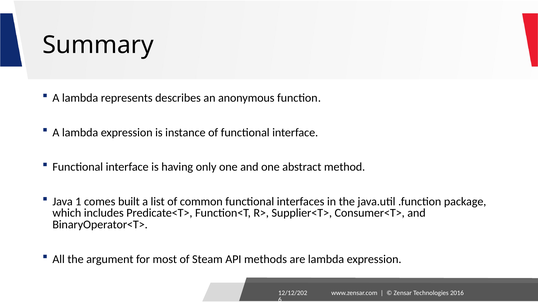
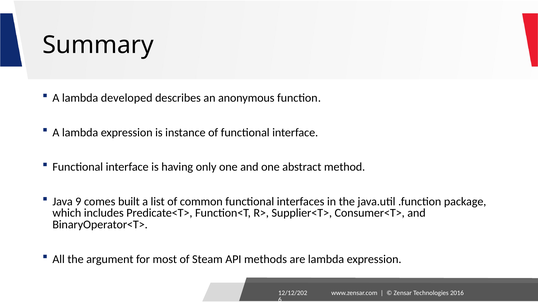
represents: represents -> developed (127, 98)
1: 1 -> 9 (78, 202)
